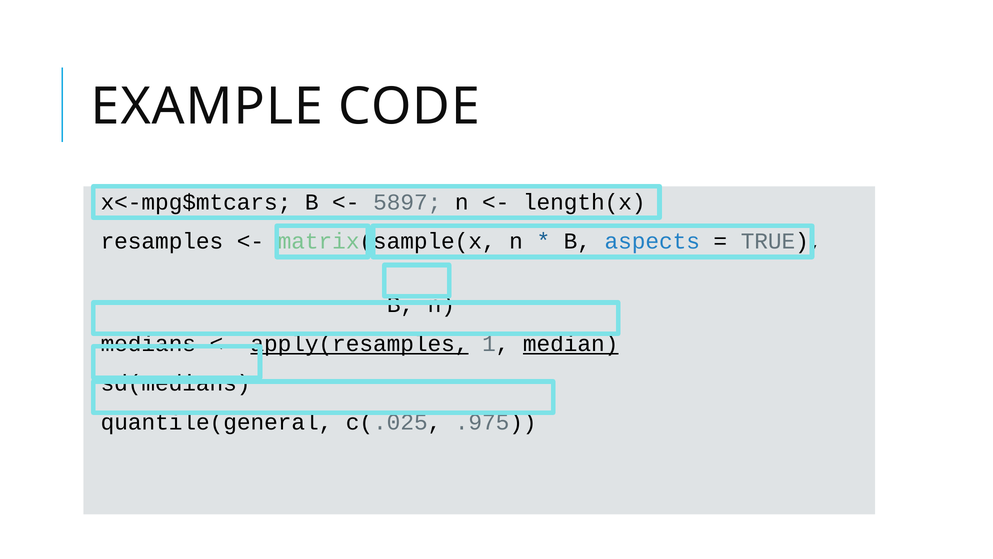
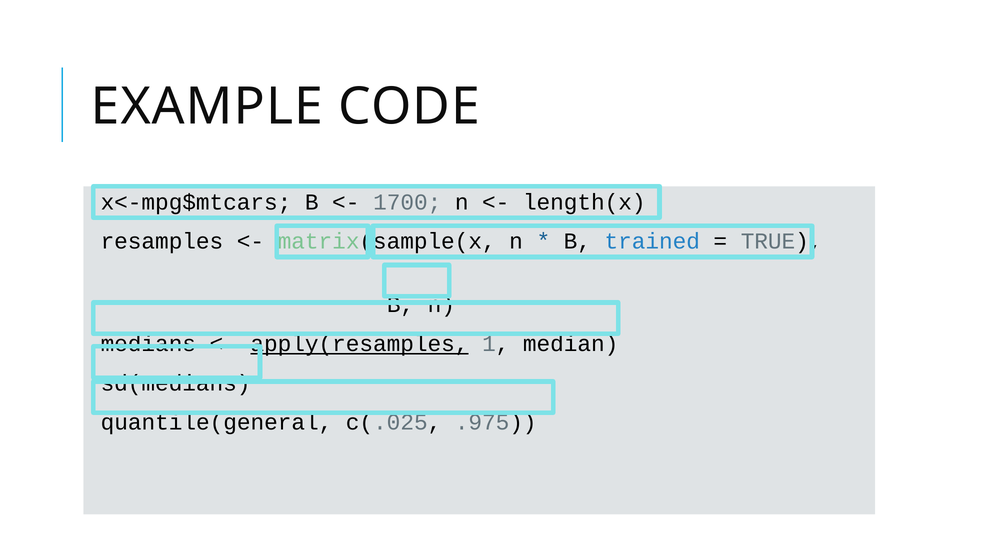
5897: 5897 -> 1700 (407, 202)
aspects: aspects -> trained (652, 241)
median underline: present -> none (571, 344)
